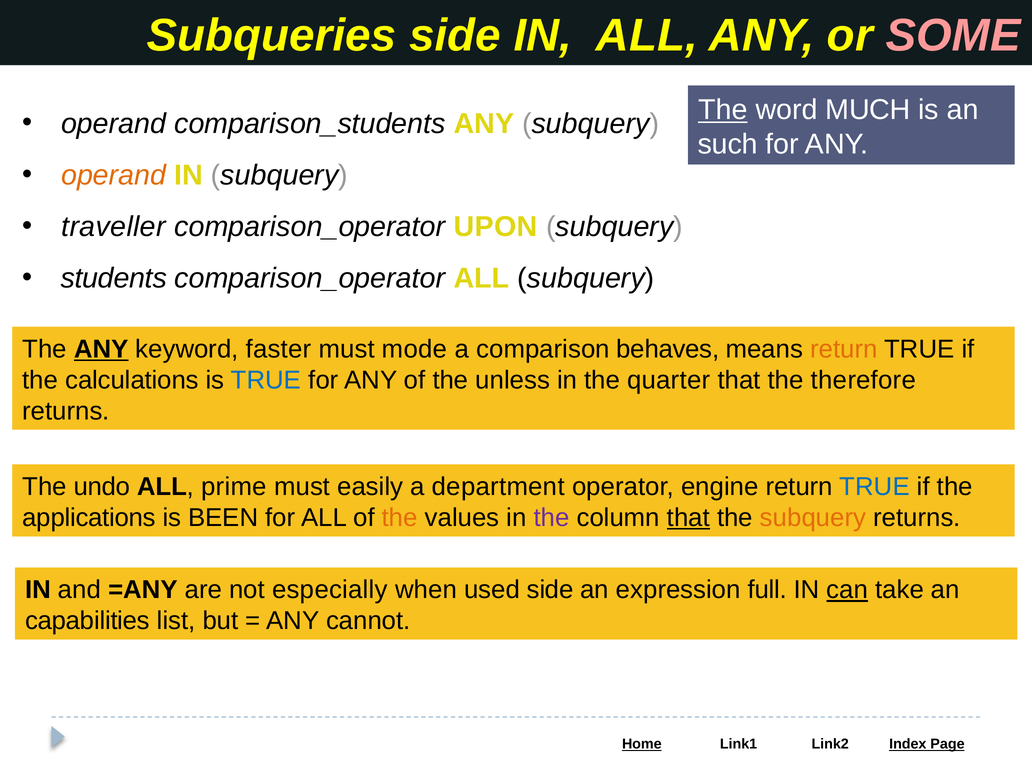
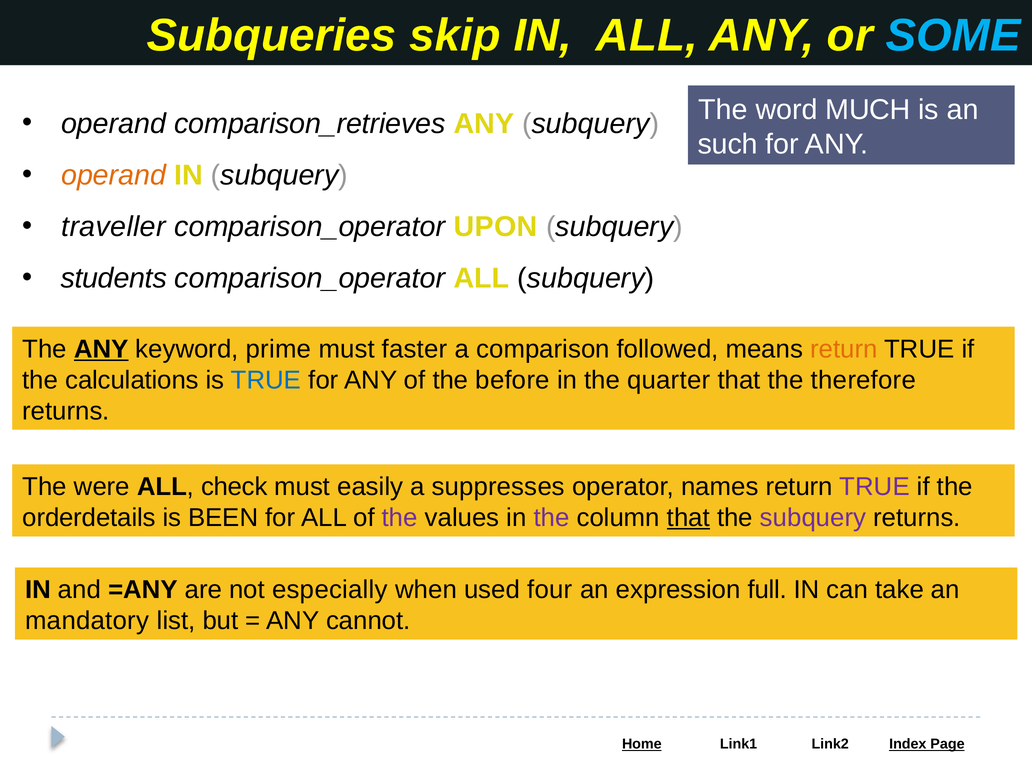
Subqueries side: side -> skip (455, 36)
SOME colour: pink -> light blue (953, 36)
The underline: present -> none (723, 110)
comparison_students: comparison_students -> comparison_retrieves (310, 124)
faster: faster -> prime (279, 349)
mode: mode -> faster (415, 349)
behaves: behaves -> followed (668, 349)
unless: unless -> before (513, 380)
undo: undo -> were (102, 487)
prime: prime -> check (234, 487)
department: department -> suppresses (498, 487)
engine: engine -> names (720, 487)
TRUE colour: blue -> purple (875, 487)
applications: applications -> orderdetails (89, 518)
the colour: orange -> purple (400, 518)
subquery colour: orange -> purple (813, 518)
used side: side -> four (550, 590)
can underline: present -> none (847, 590)
capabilities: capabilities -> mandatory (87, 621)
